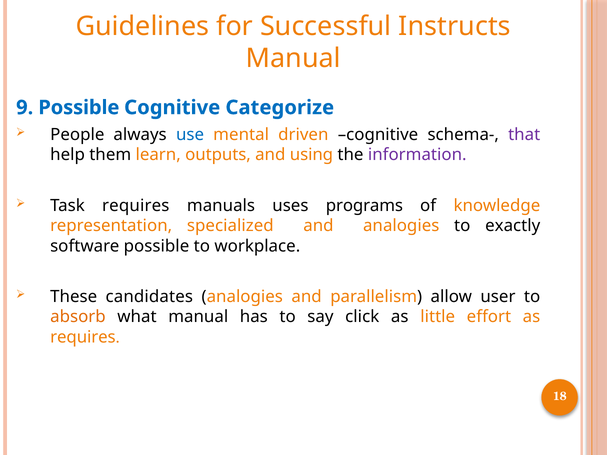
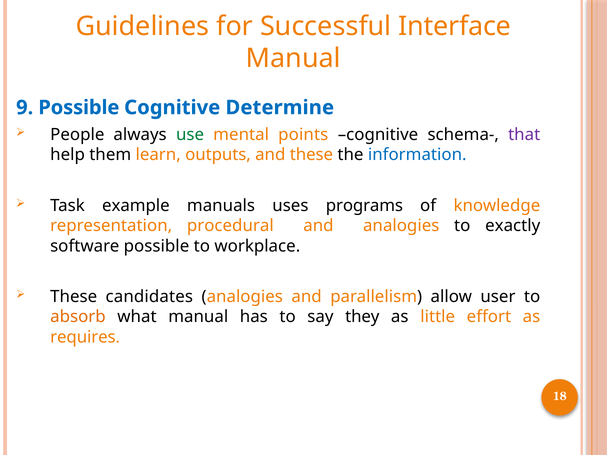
Instructs: Instructs -> Interface (455, 26)
Categorize: Categorize -> Determine (280, 108)
use colour: blue -> green (190, 135)
driven: driven -> points (303, 135)
and using: using -> these (311, 155)
information colour: purple -> blue (417, 155)
Task requires: requires -> example (136, 206)
specialized: specialized -> procedural (230, 226)
click: click -> they (362, 317)
